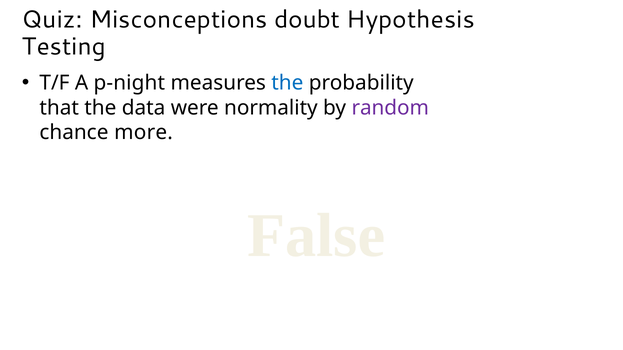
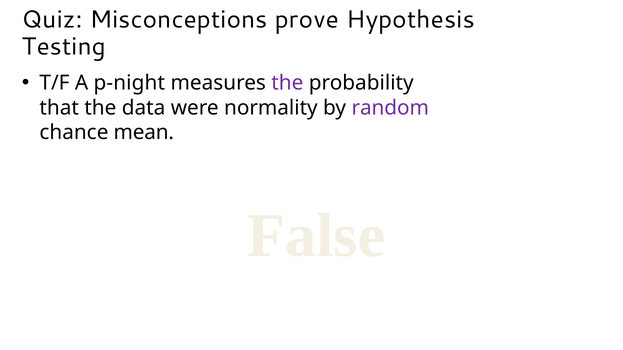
doubt: doubt -> prove (307, 20)
the colour: blue -> purple (287, 83)
more: more -> mean (144, 133)
